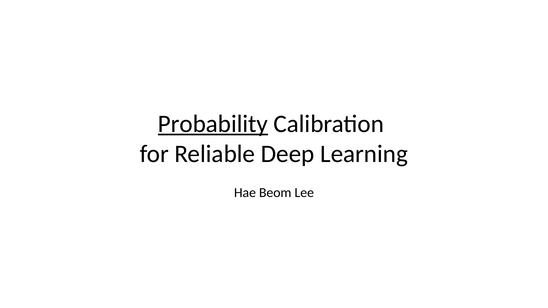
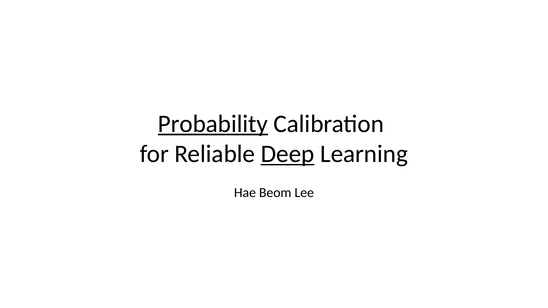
Deep underline: none -> present (288, 154)
